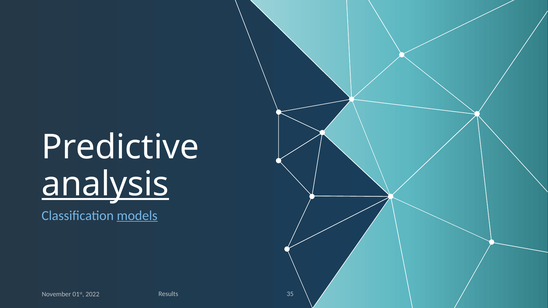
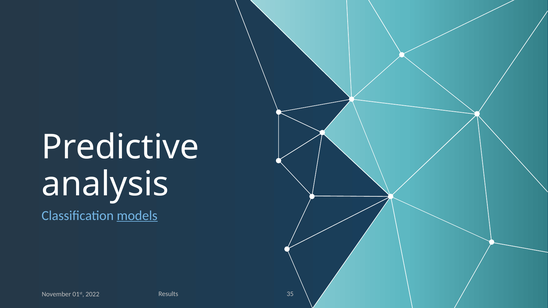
analysis underline: present -> none (105, 184)
